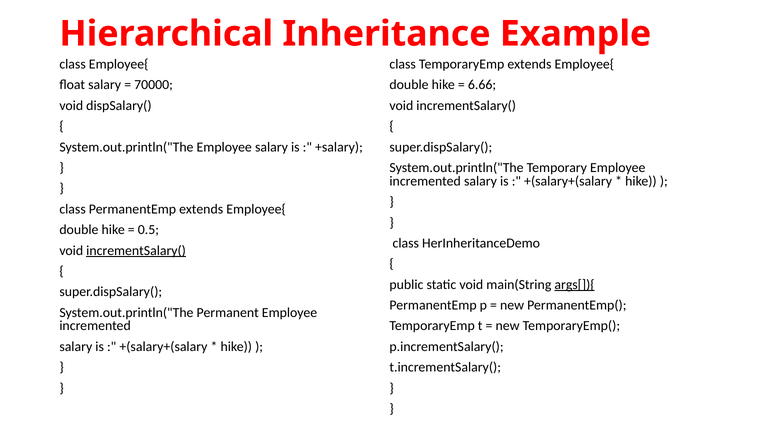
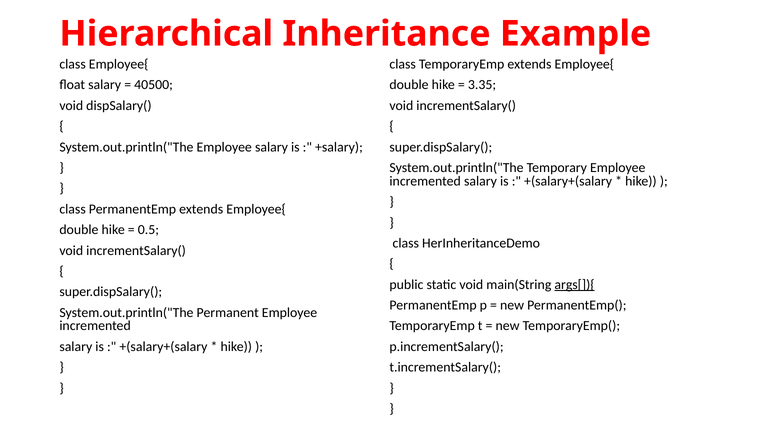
70000: 70000 -> 40500 (154, 85)
6.66: 6.66 -> 3.35 (482, 85)
incrementSalary( underline: present -> none (136, 251)
